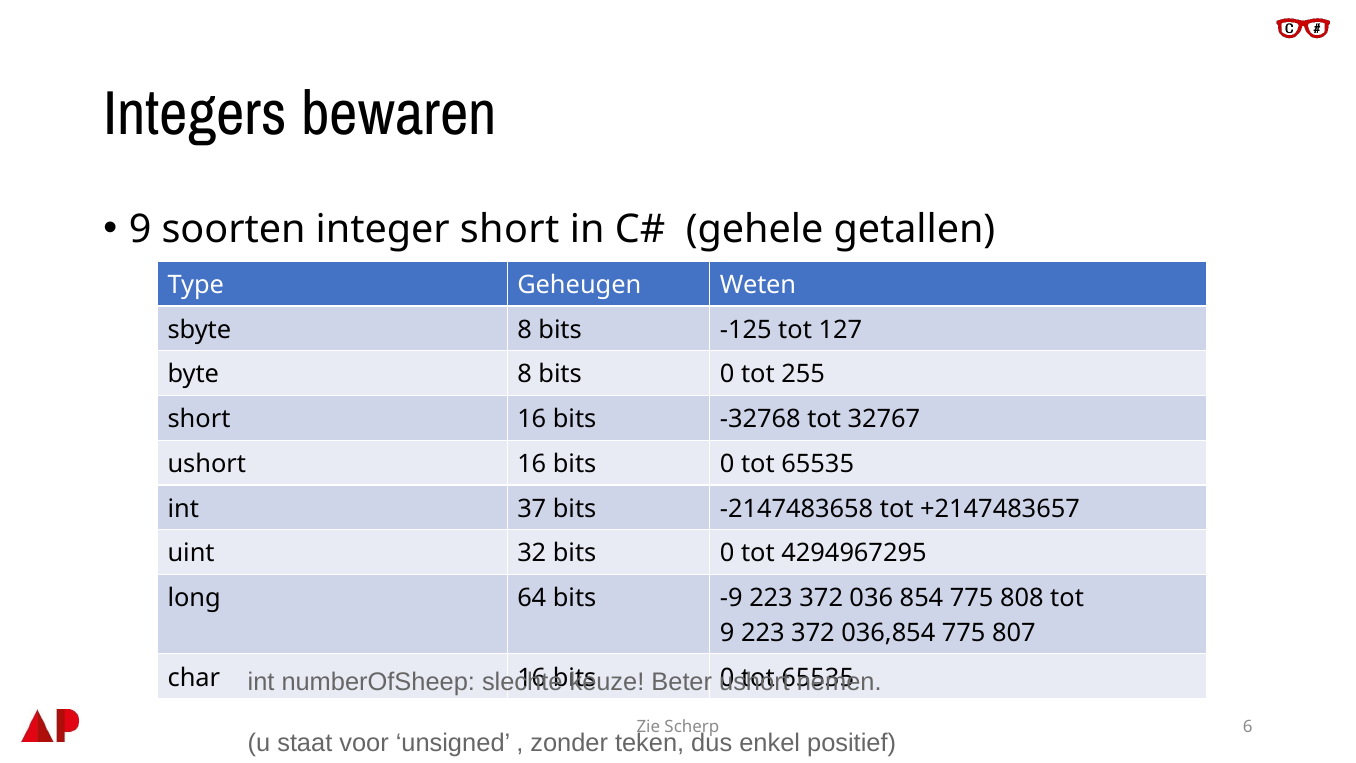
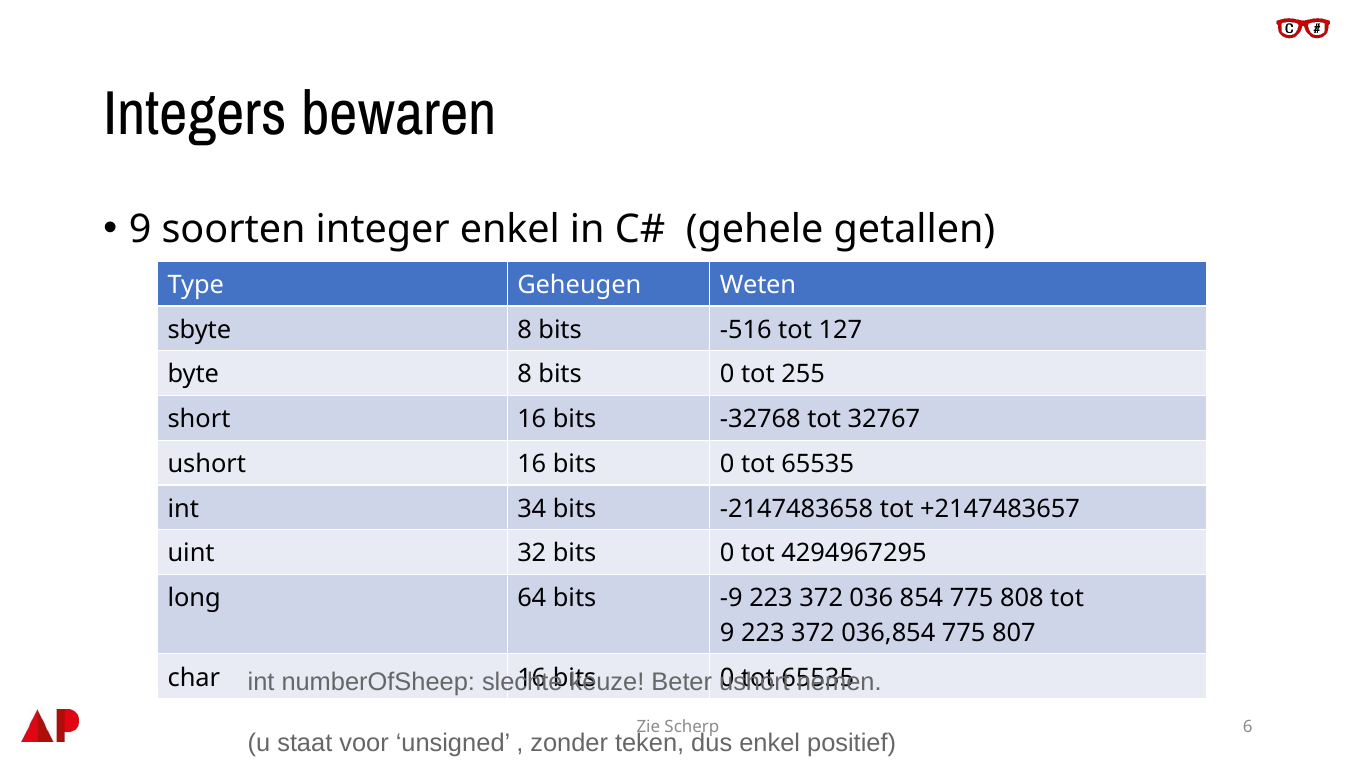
integer short: short -> enkel (510, 229)
-125: -125 -> -516 (746, 330)
37: 37 -> 34 (532, 509)
